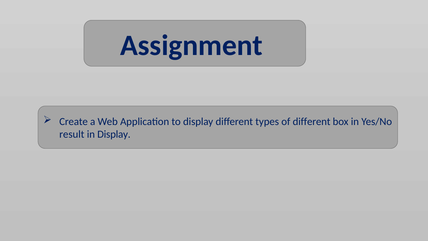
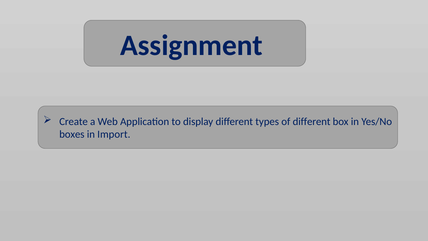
result: result -> boxes (72, 134)
in Display: Display -> Import (114, 134)
